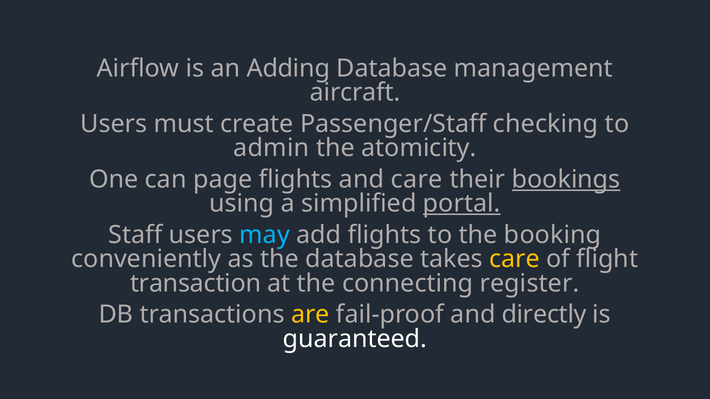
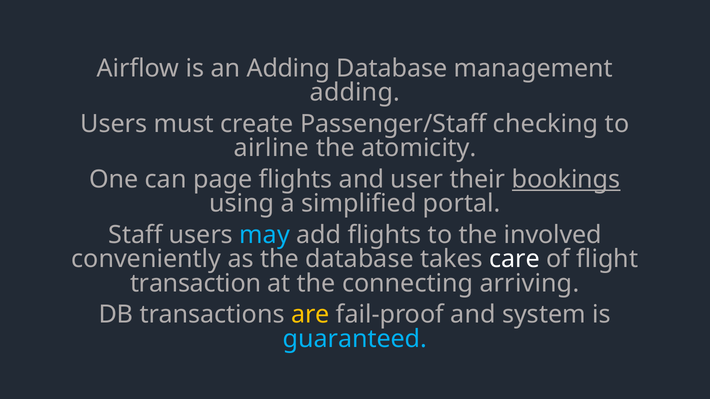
aircraft: aircraft -> adding (355, 93)
admin: admin -> airline (271, 148)
and care: care -> user (417, 179)
portal underline: present -> none (462, 204)
booking: booking -> involved (553, 235)
care colour: yellow -> white (515, 259)
register: register -> arriving (529, 284)
directly: directly -> system (544, 315)
guaranteed colour: white -> light blue (355, 339)
